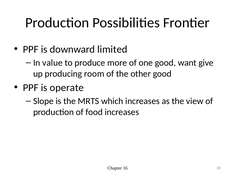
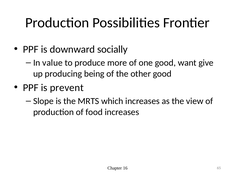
limited: limited -> socially (112, 49)
room: room -> being (94, 74)
operate: operate -> prevent (67, 88)
